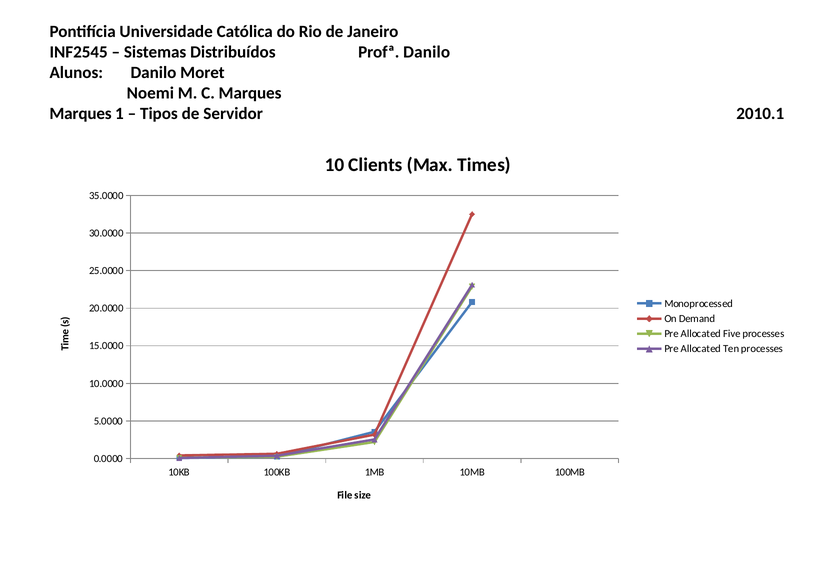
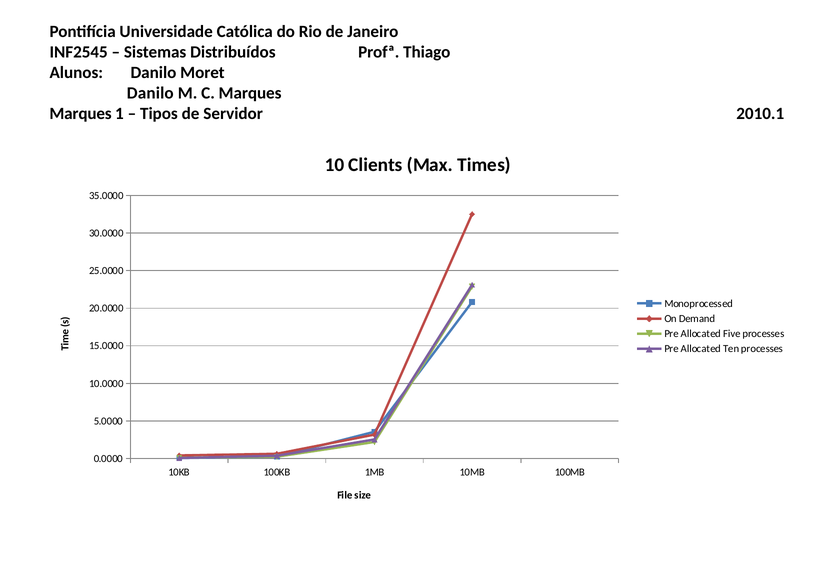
Profª Danilo: Danilo -> Thiago (427, 52)
Noemi: Noemi -> Danilo (150, 93)
